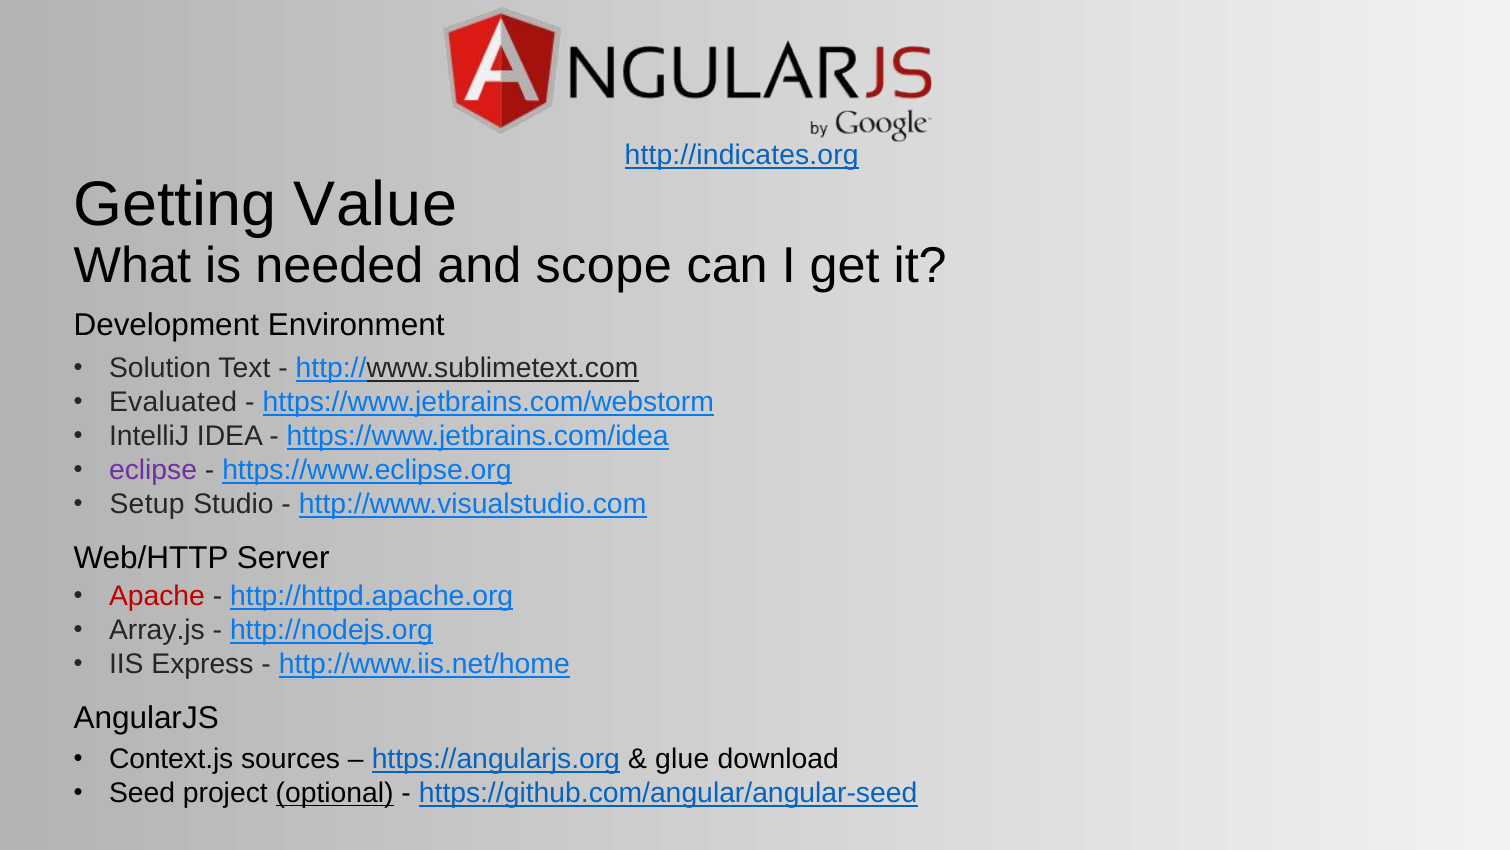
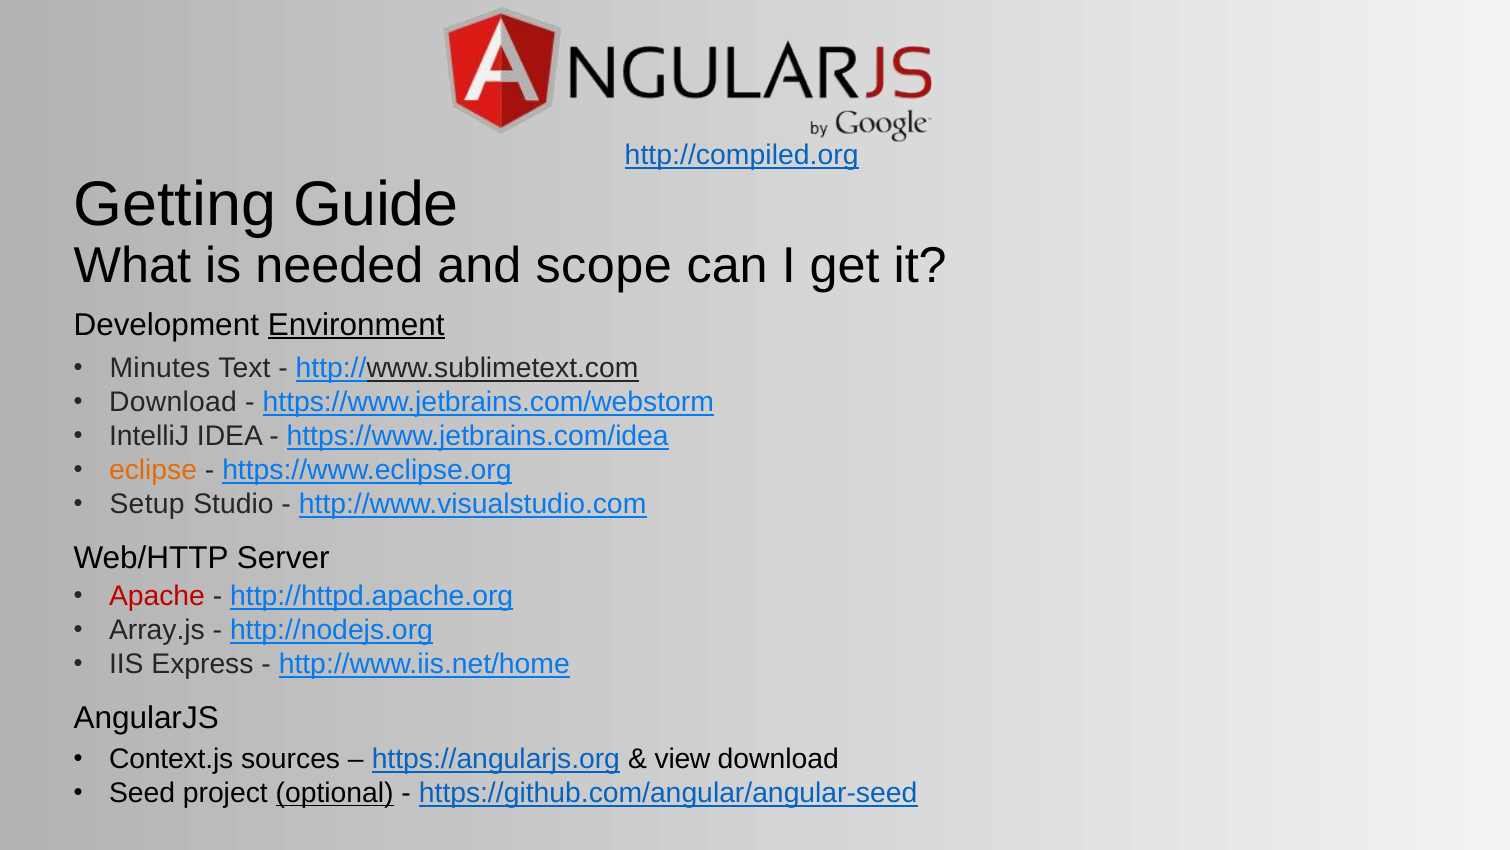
http://indicates.org: http://indicates.org -> http://compiled.org (742, 155)
Value: Value -> Guide (376, 204)
Environment underline: none -> present (356, 325)
Solution: Solution -> Minutes (160, 368)
Evaluated: Evaluated -> Download (173, 402)
eclipse colour: purple -> orange (153, 470)
glue: glue -> view (683, 759)
